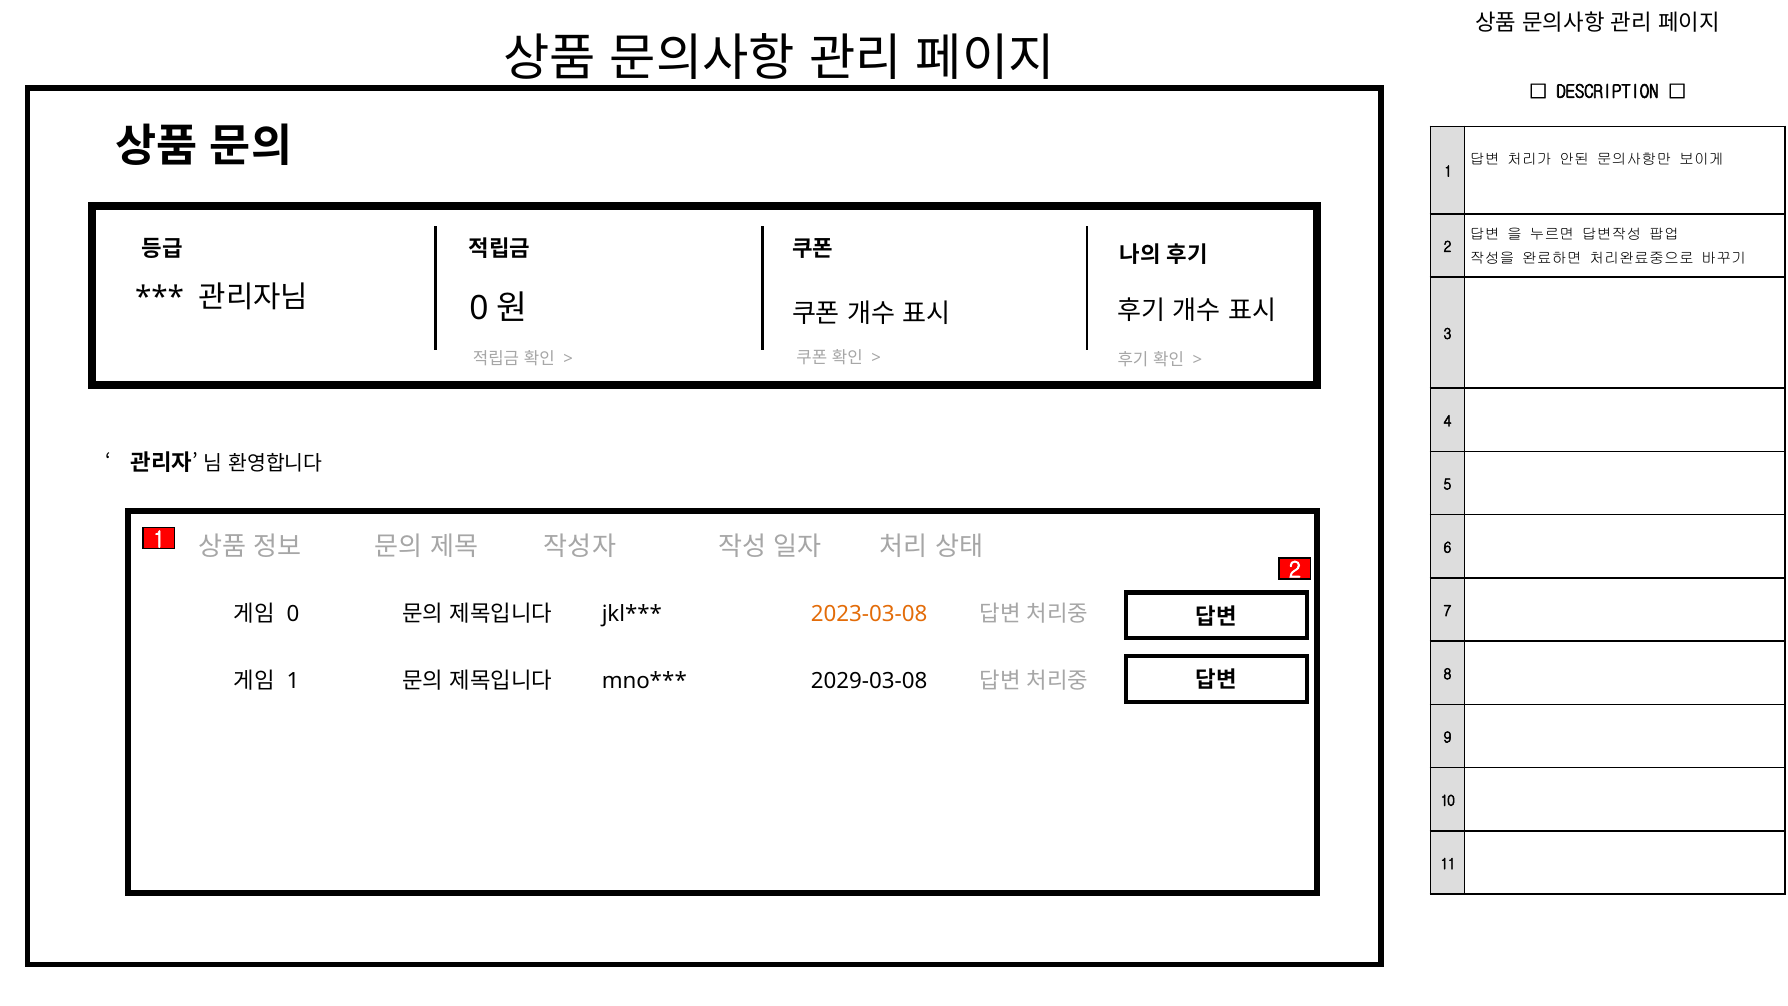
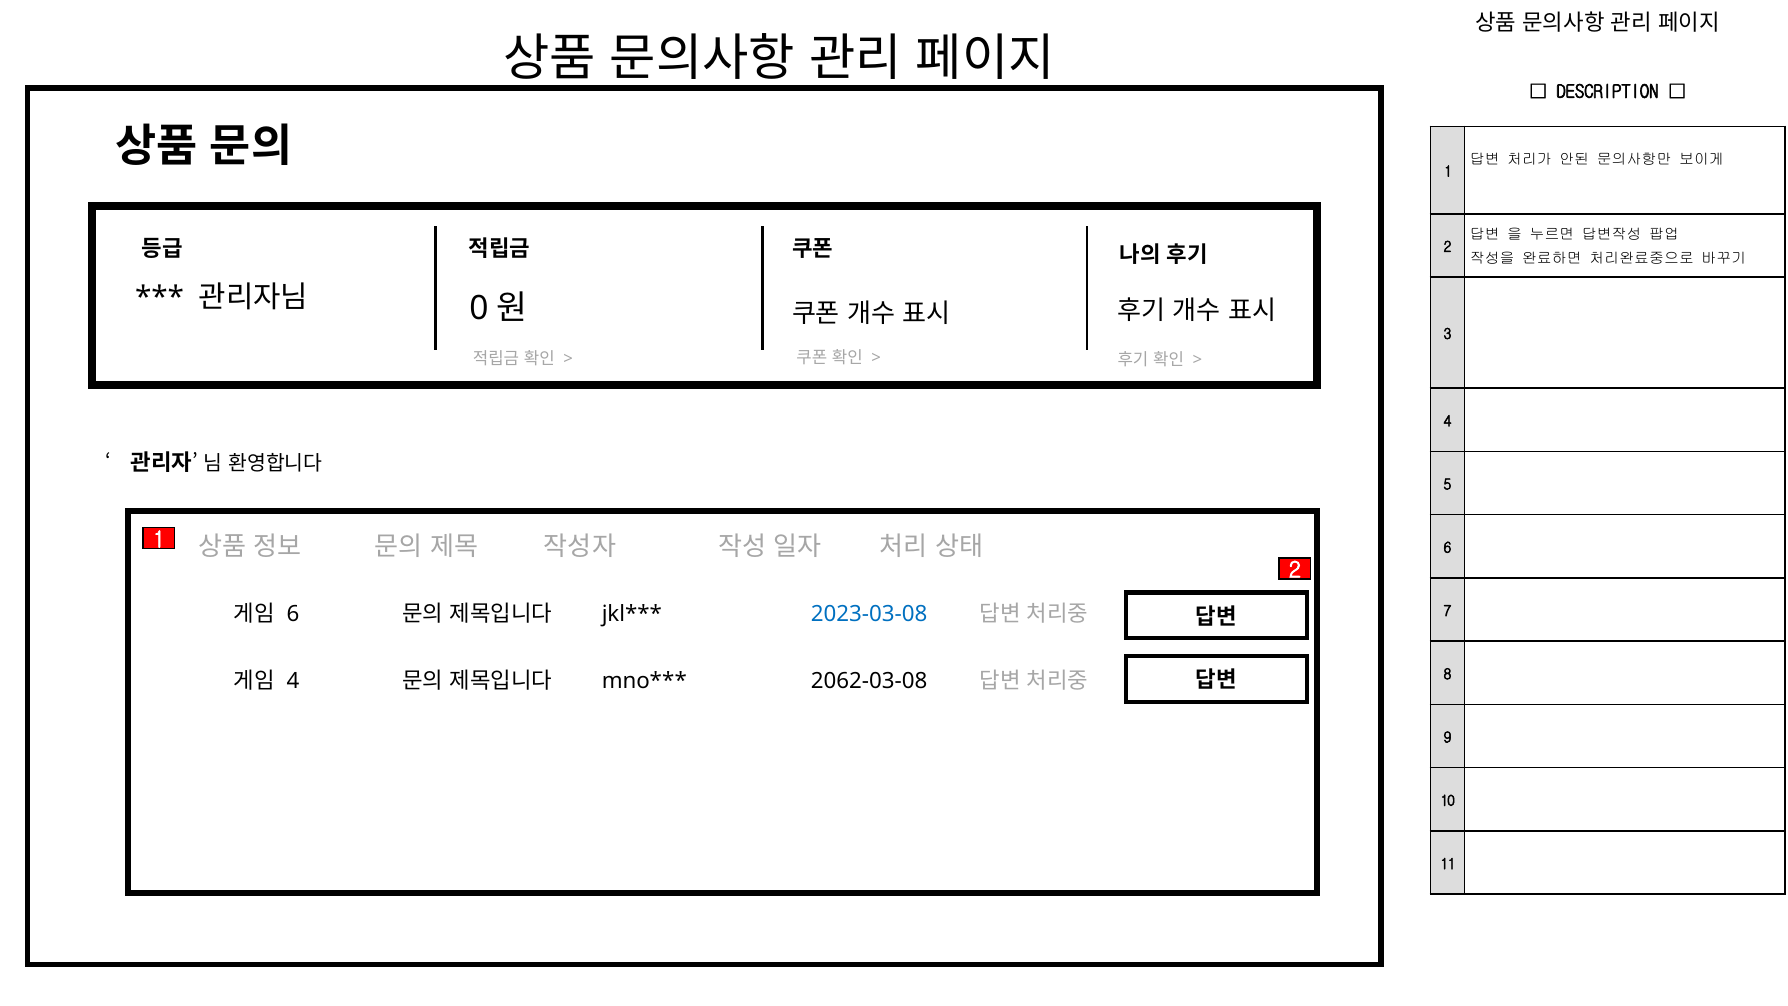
0: 0 -> 6 (293, 614)
2023-03-08 colour: orange -> blue (869, 614)
1: 1 -> 4 (293, 681)
2029-03-08: 2029-03-08 -> 2062-03-08 (869, 681)
